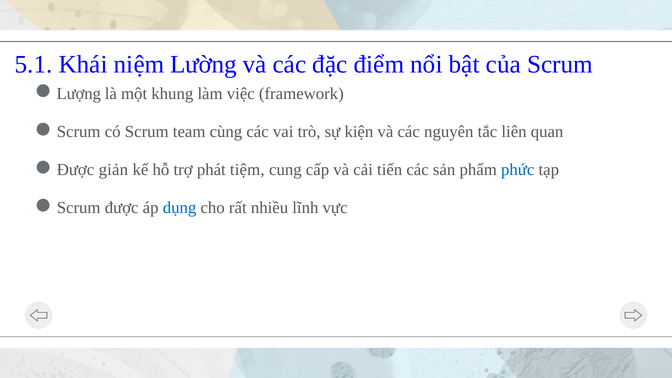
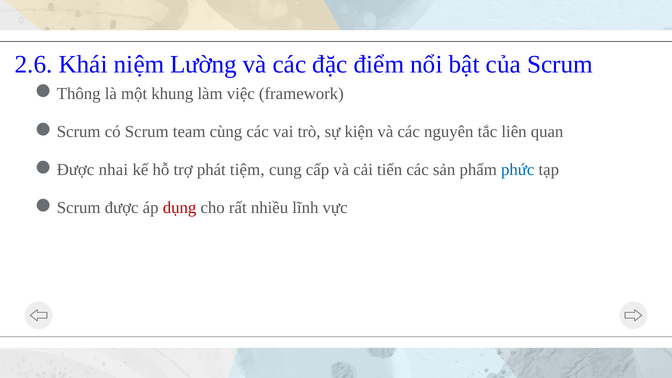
5.1: 5.1 -> 2.6 (34, 64)
Lượng: Lượng -> Thông (79, 94)
giản: giản -> nhai (113, 170)
dụng colour: blue -> red (180, 208)
